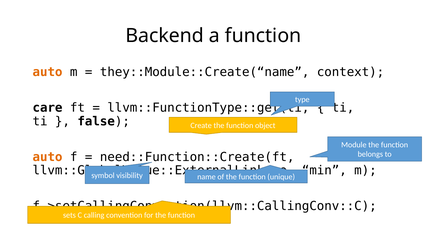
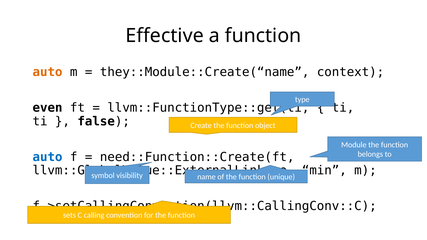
Backend: Backend -> Effective (165, 36)
care: care -> even (48, 108)
auto colour: orange -> blue (48, 157)
